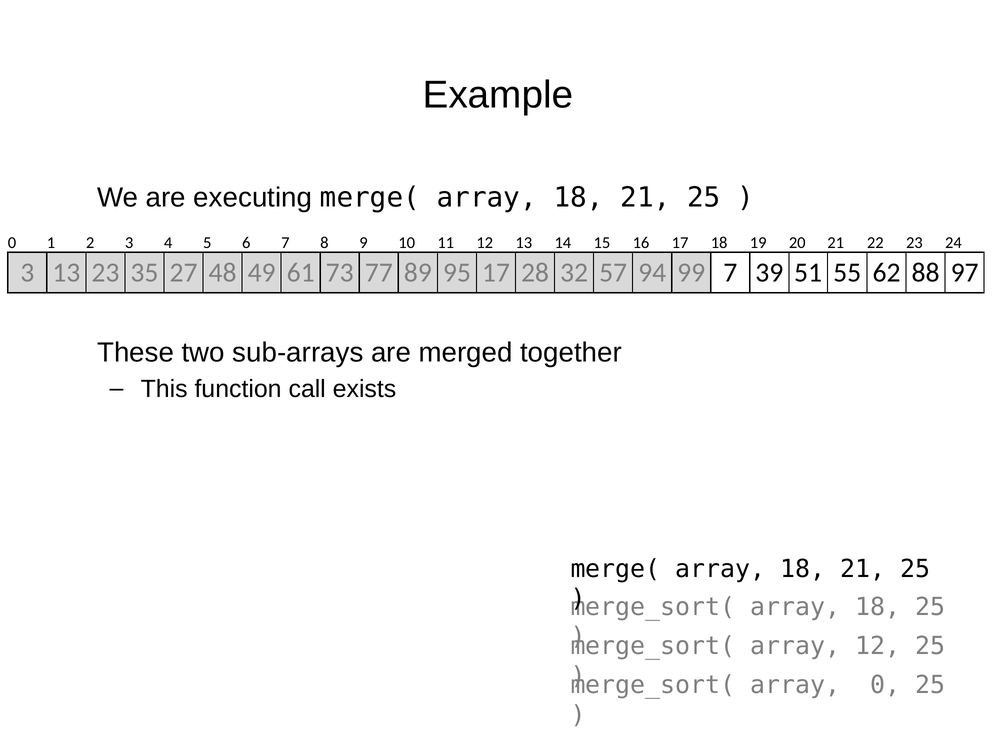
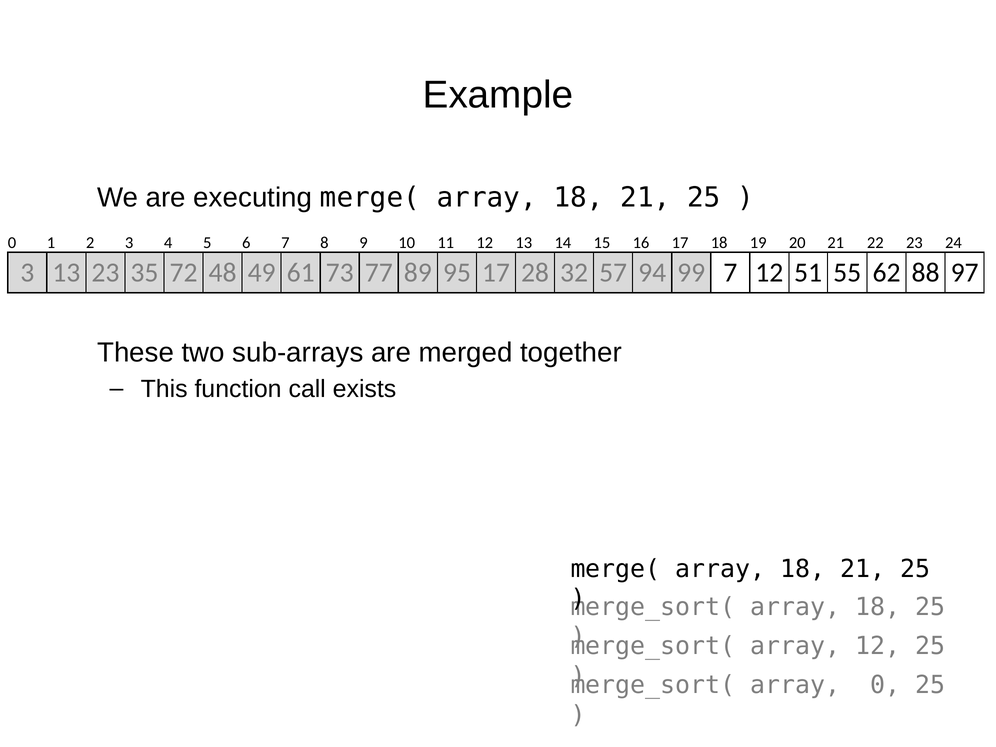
27: 27 -> 72 (184, 273)
7 39: 39 -> 12 (769, 273)
